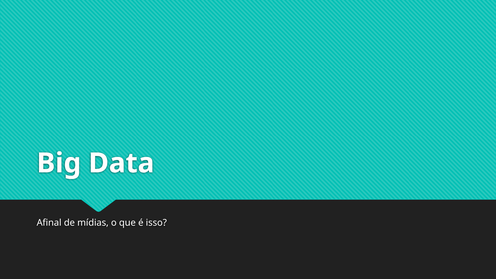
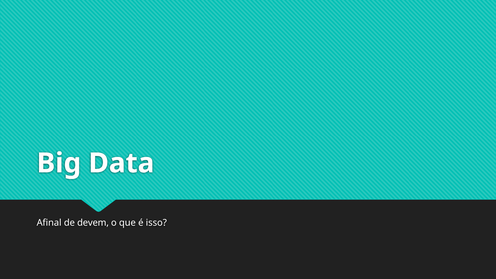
mídias: mídias -> devem (93, 223)
